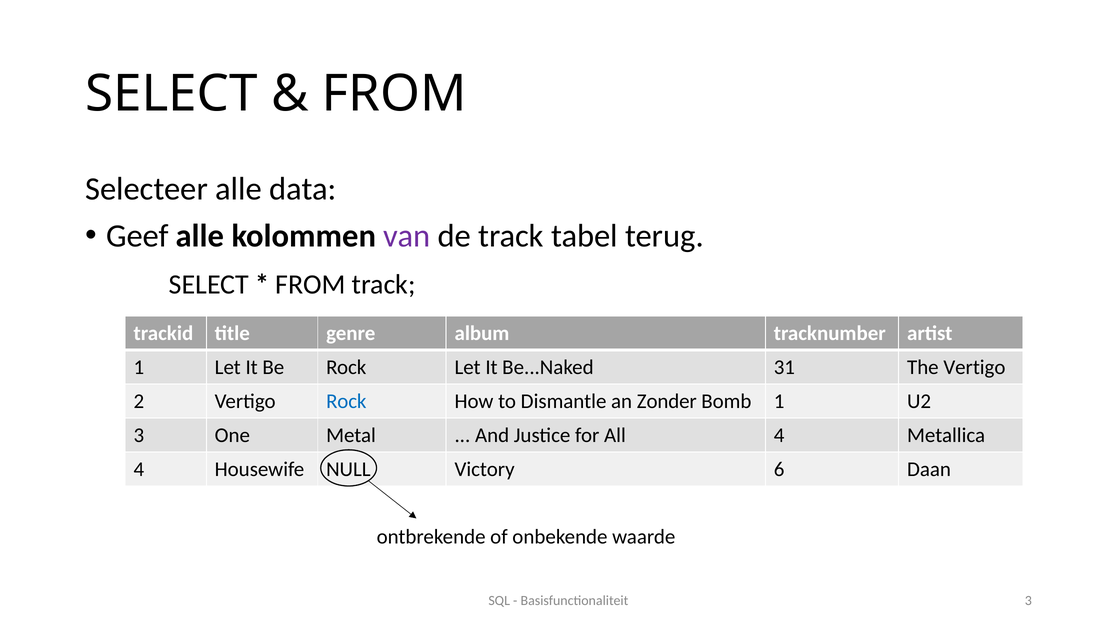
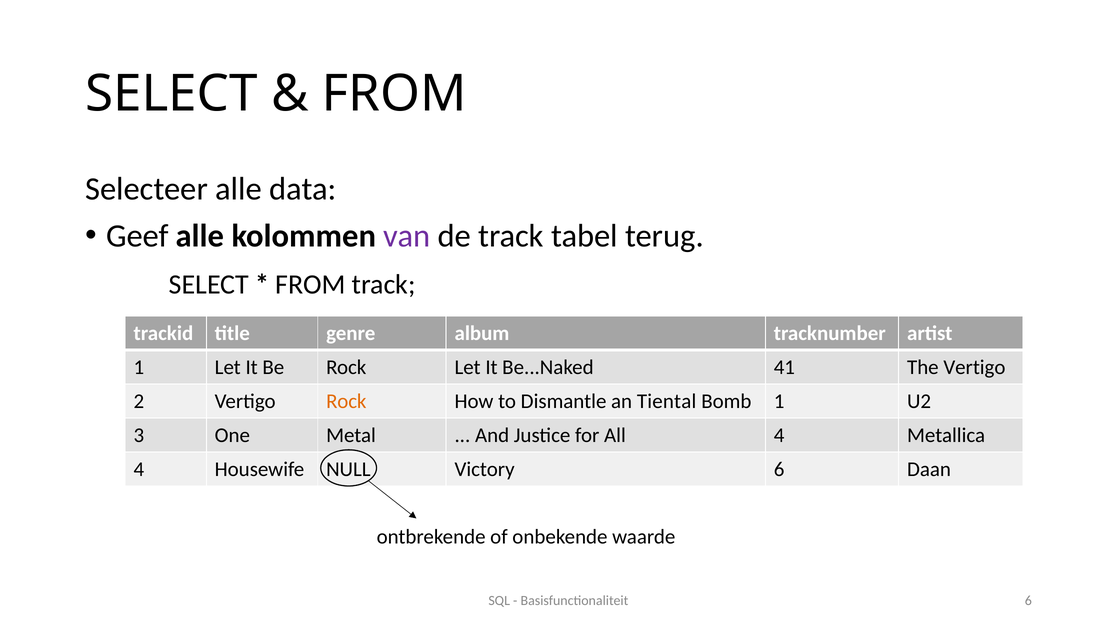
31: 31 -> 41 (784, 367)
Rock colour: blue -> orange (346, 401)
Zonder: Zonder -> Tiental (667, 401)
Basisfunctionaliteit 3: 3 -> 6 (1028, 600)
